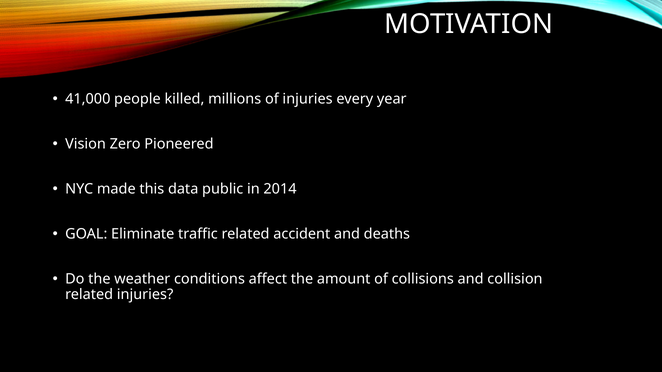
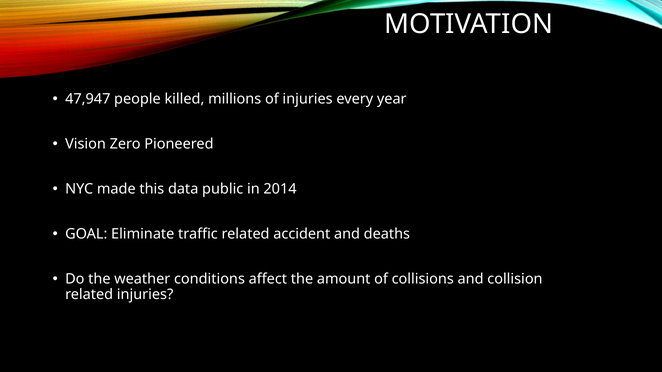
41,000: 41,000 -> 47,947 (88, 99)
